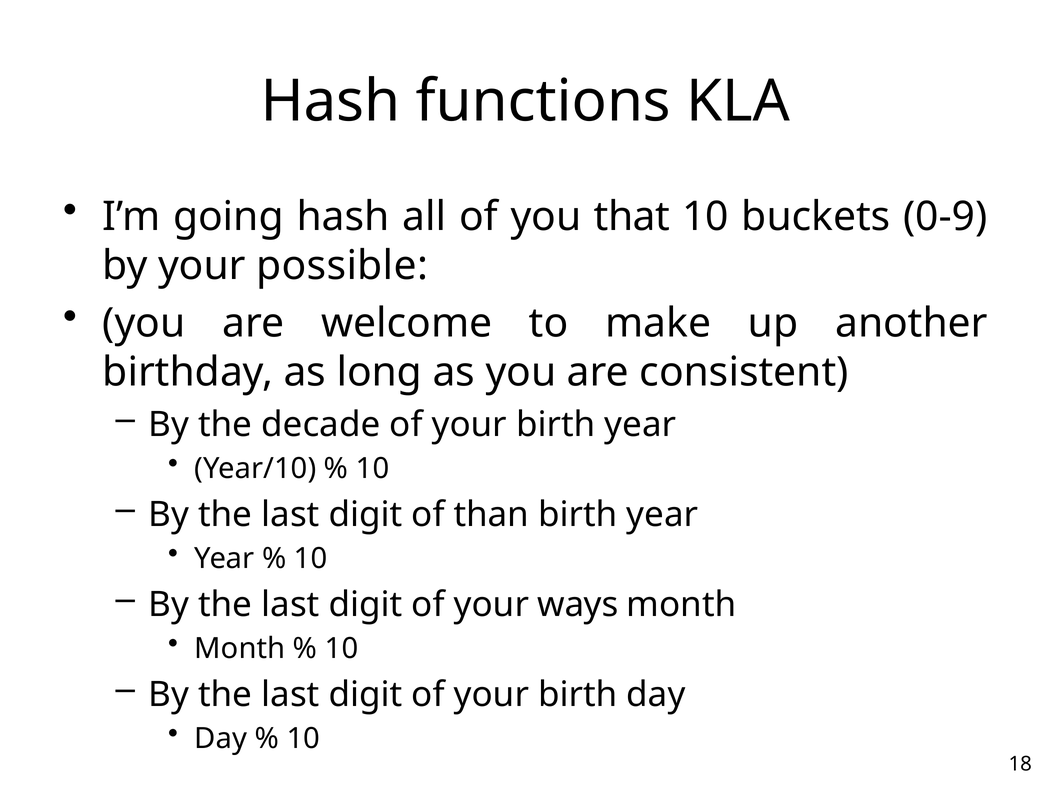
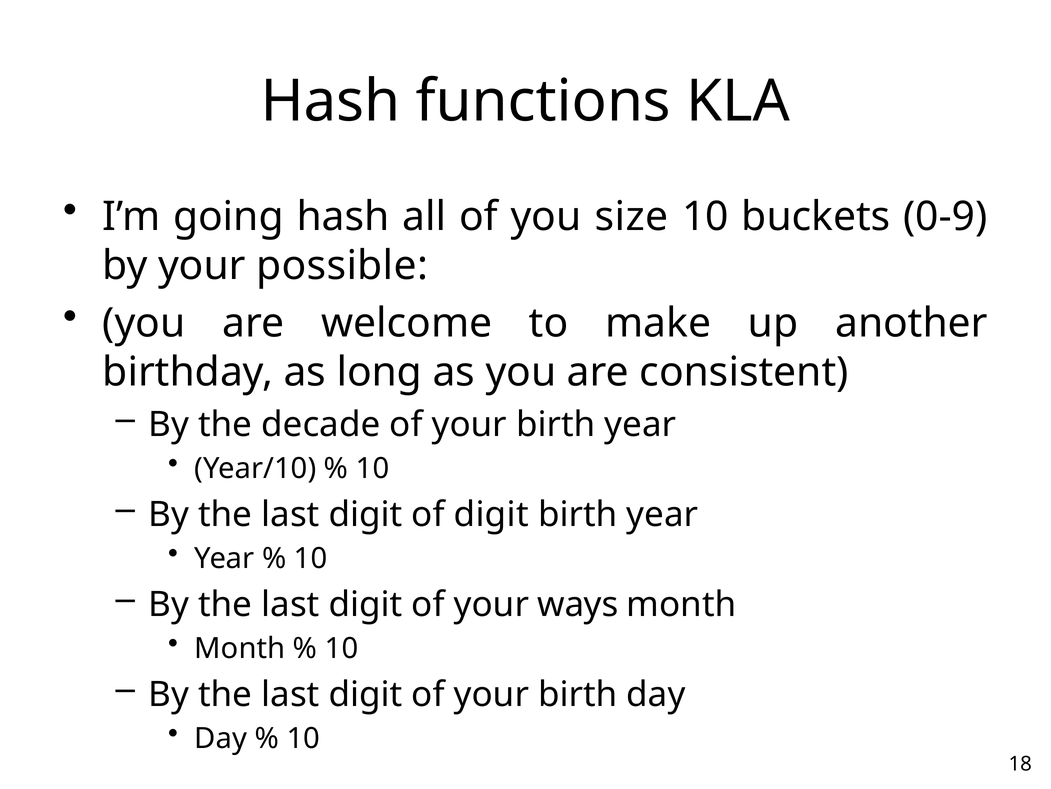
that: that -> size (632, 217)
of than: than -> digit (491, 514)
